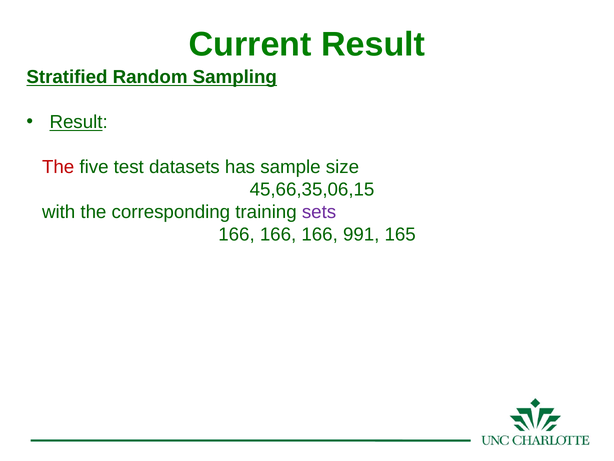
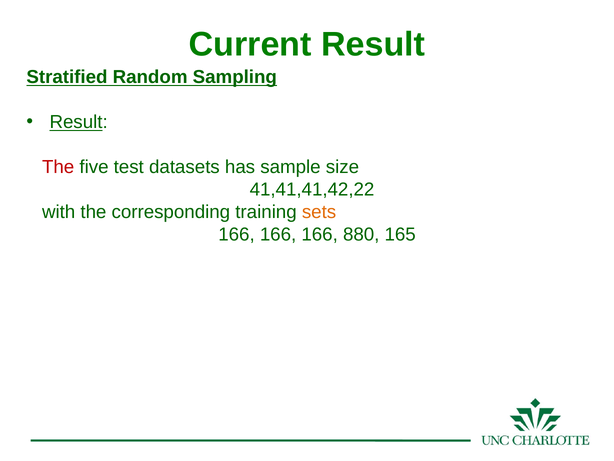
45,66,35,06,15: 45,66,35,06,15 -> 41,41,41,42,22 (312, 189)
sets colour: purple -> orange (319, 212)
991: 991 -> 880 (361, 235)
